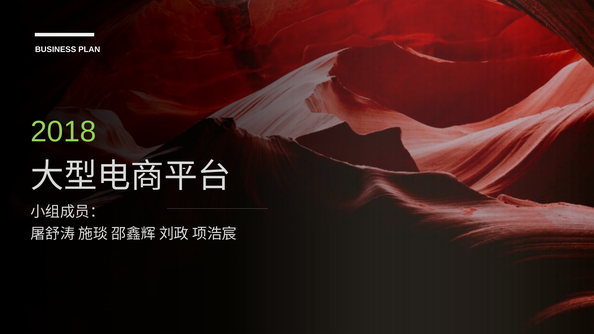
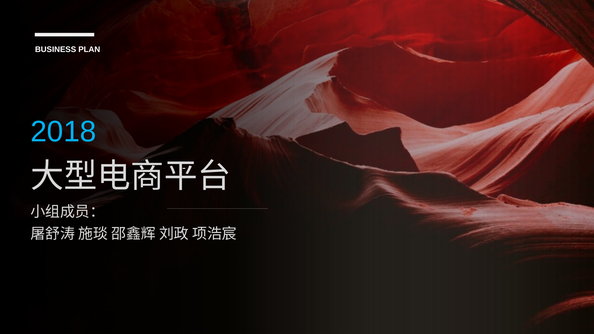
2018 colour: light green -> light blue (63, 132)
